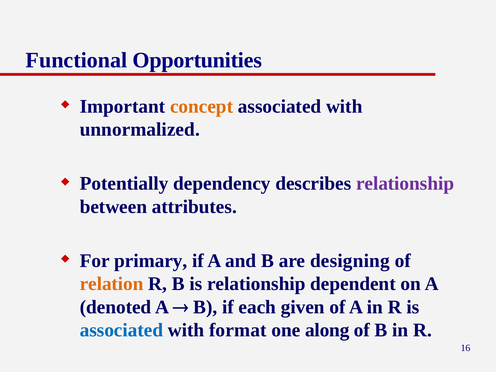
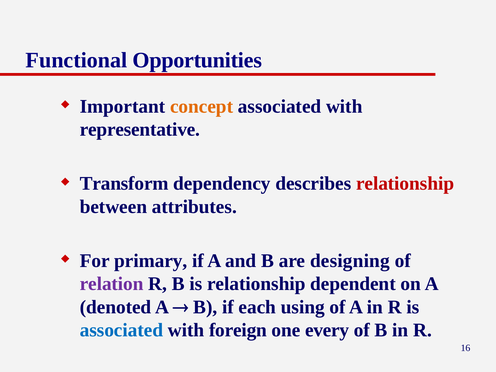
unnormalized: unnormalized -> representative (140, 130)
Potentially: Potentially -> Transform (124, 184)
relationship colour: purple -> red (405, 184)
relation colour: orange -> purple (112, 284)
given: given -> using (303, 307)
format: format -> foreign (238, 330)
along: along -> every (327, 330)
